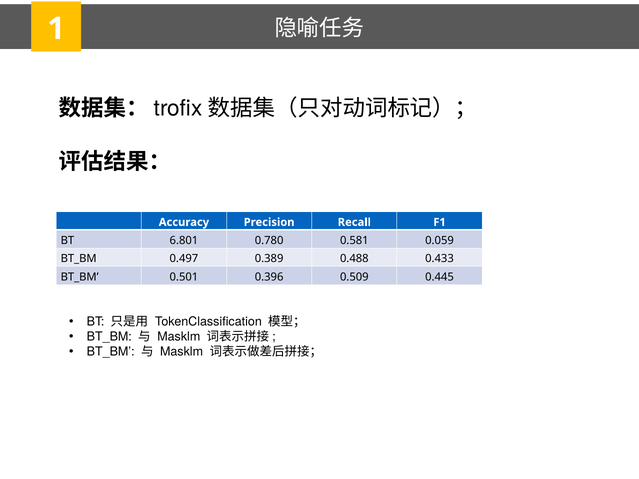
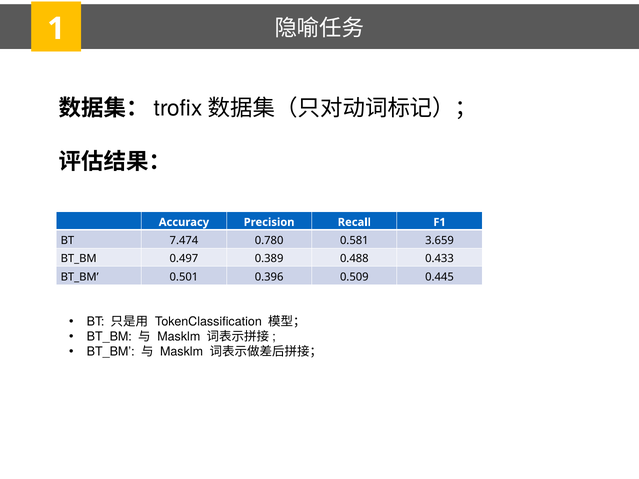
6.801: 6.801 -> 7.474 (184, 241)
0.059: 0.059 -> 3.659 (440, 241)
